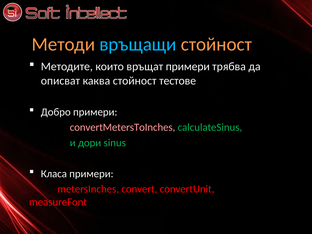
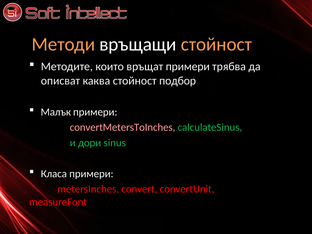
връщащи colour: light blue -> white (138, 44)
тестове: тестове -> подбор (178, 81)
Добро: Добро -> Малък (56, 112)
